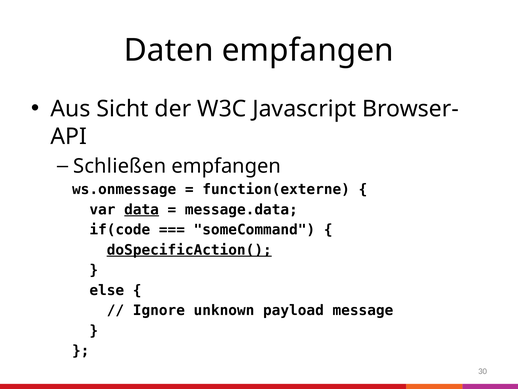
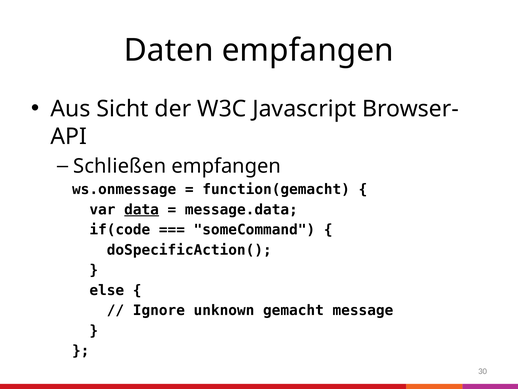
function(externe: function(externe -> function(gemacht (276, 189)
doSpecificAction( underline: present -> none (189, 250)
payload: payload -> gemacht (293, 310)
